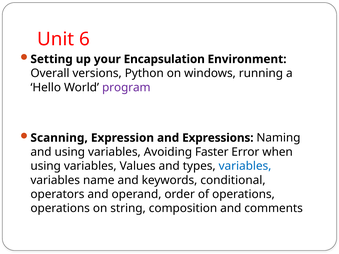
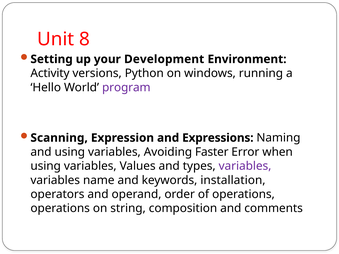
6: 6 -> 8 (84, 39)
Encapsulation: Encapsulation -> Development (164, 59)
Overall: Overall -> Activity (50, 73)
variables colour: blue -> purple (245, 166)
conditional: conditional -> installation (233, 180)
